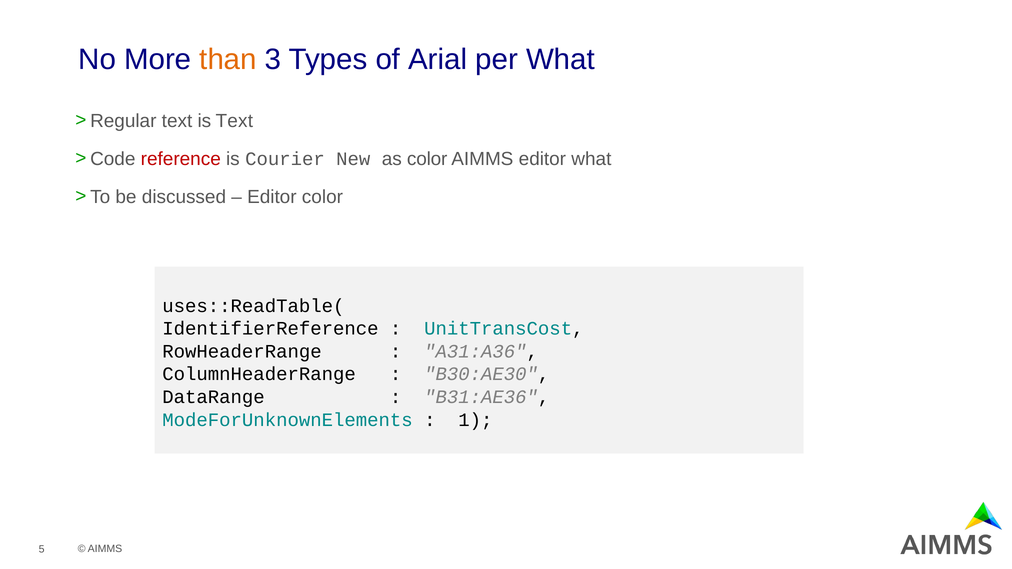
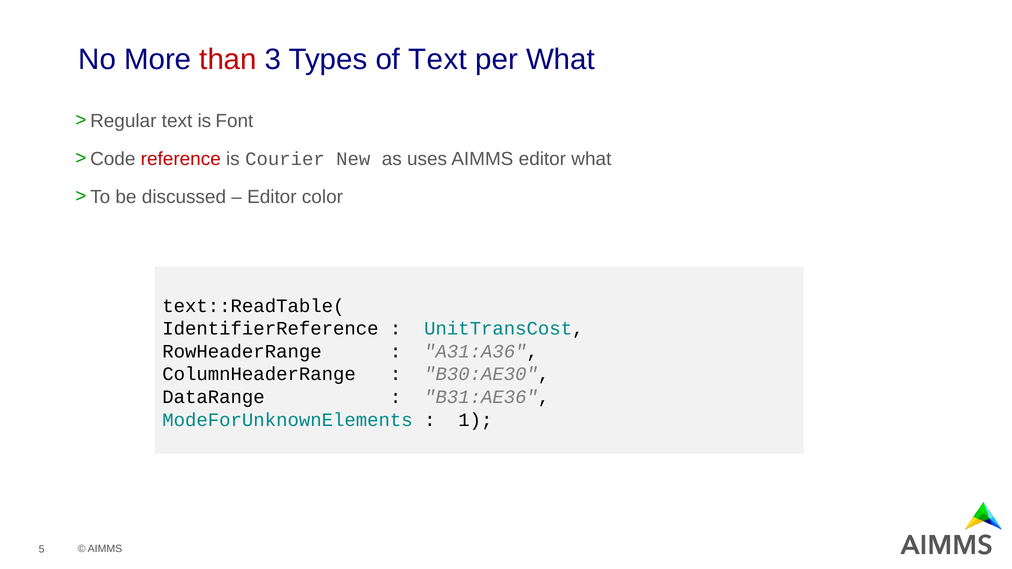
than colour: orange -> red (228, 60)
of Arial: Arial -> Text (438, 60)
is Text: Text -> Font (234, 121)
as color: color -> uses (427, 159)
uses::ReadTable(: uses::ReadTable( -> text::ReadTable( (253, 306)
